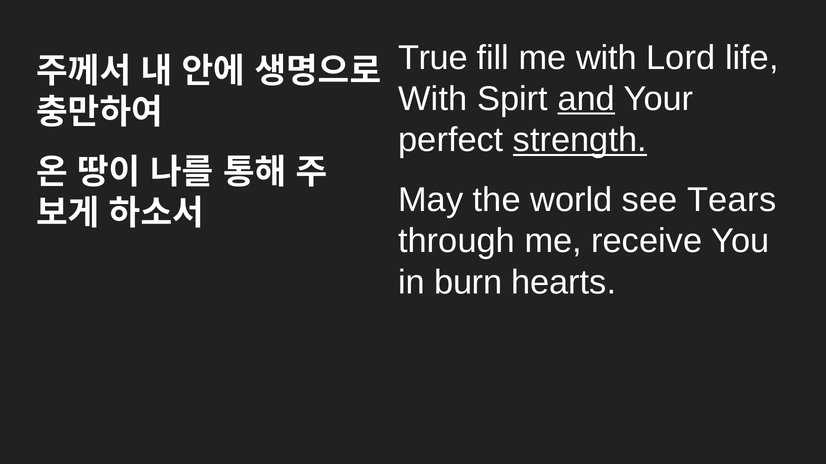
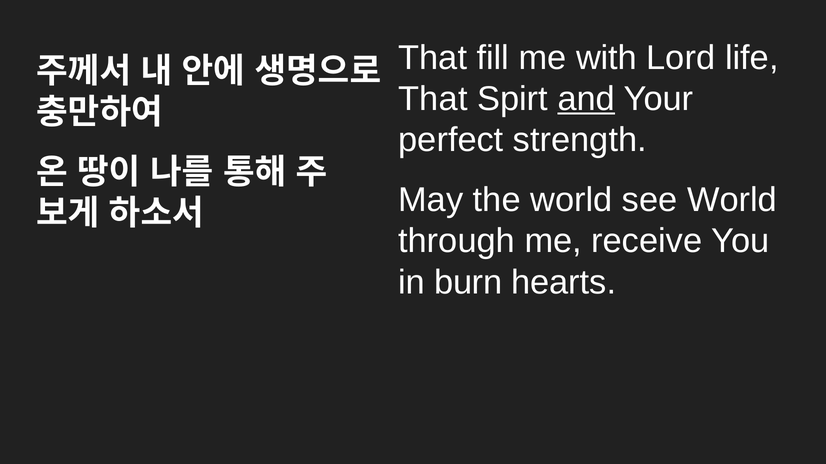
True: True -> That (433, 58)
With: With -> That (433, 99)
strength underline: present -> none (580, 140)
see Tears: Tears -> World (732, 200)
